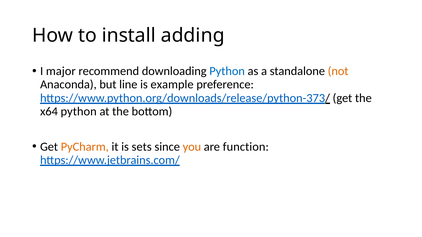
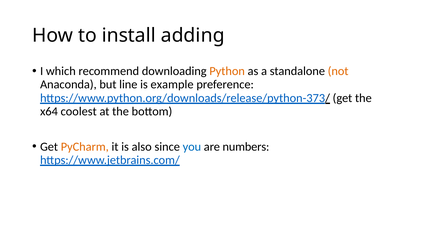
major: major -> which (61, 71)
Python colour: blue -> orange (227, 71)
x64 python: python -> coolest (79, 111)
sets: sets -> also (142, 147)
you colour: orange -> blue (192, 147)
function: function -> numbers (246, 147)
